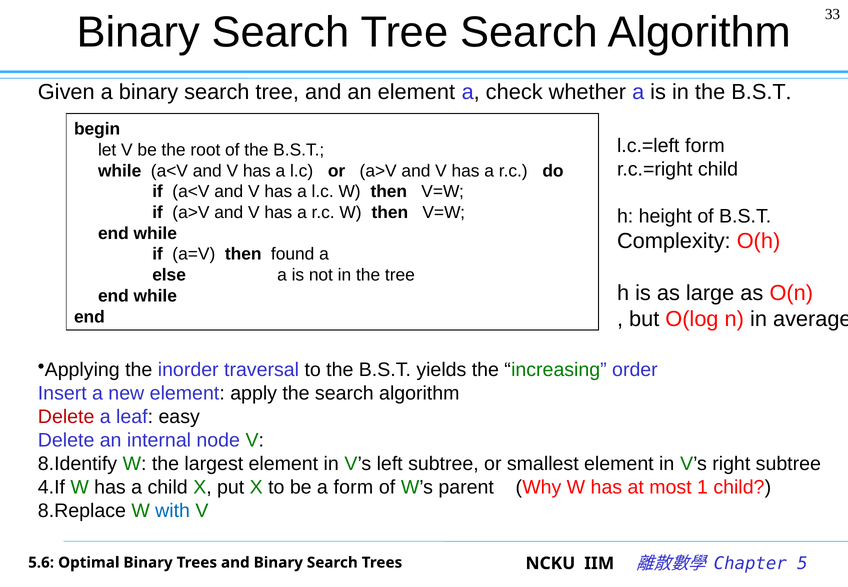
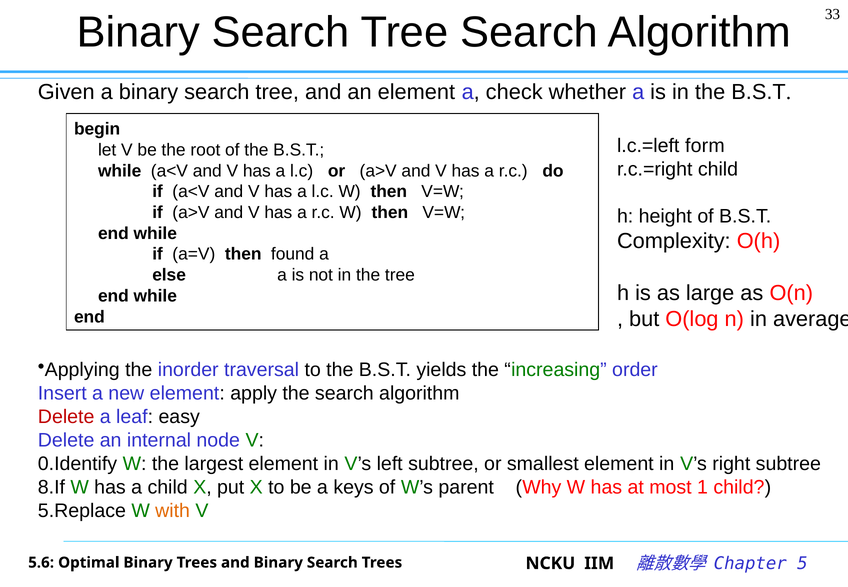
8.Identify: 8.Identify -> 0.Identify (77, 464)
4.If: 4.If -> 8.If (51, 487)
a form: form -> keys (353, 487)
8.Replace: 8.Replace -> 5.Replace (82, 511)
with colour: blue -> orange (173, 511)
